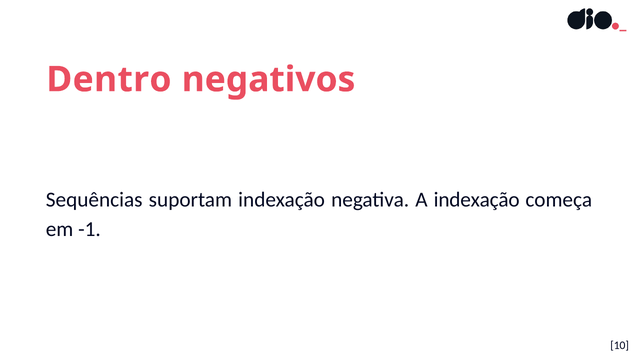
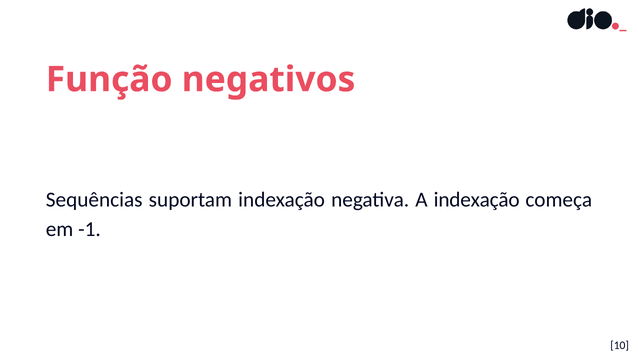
Dentro: Dentro -> Função (109, 80)
